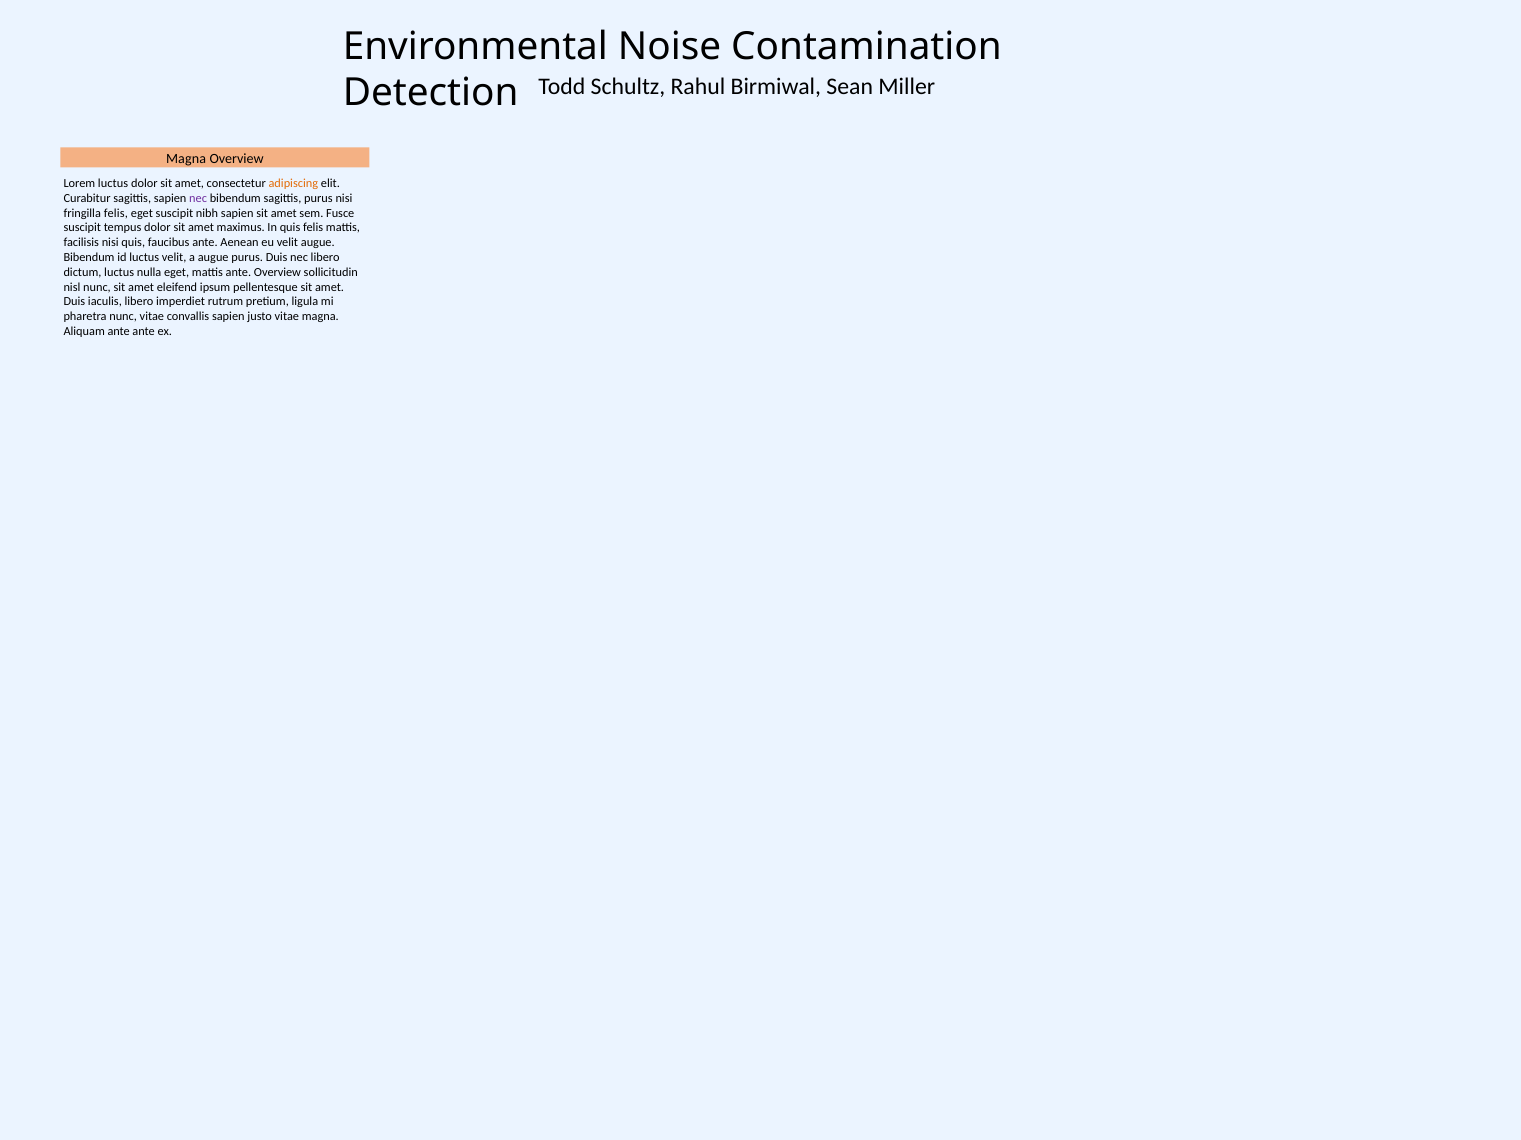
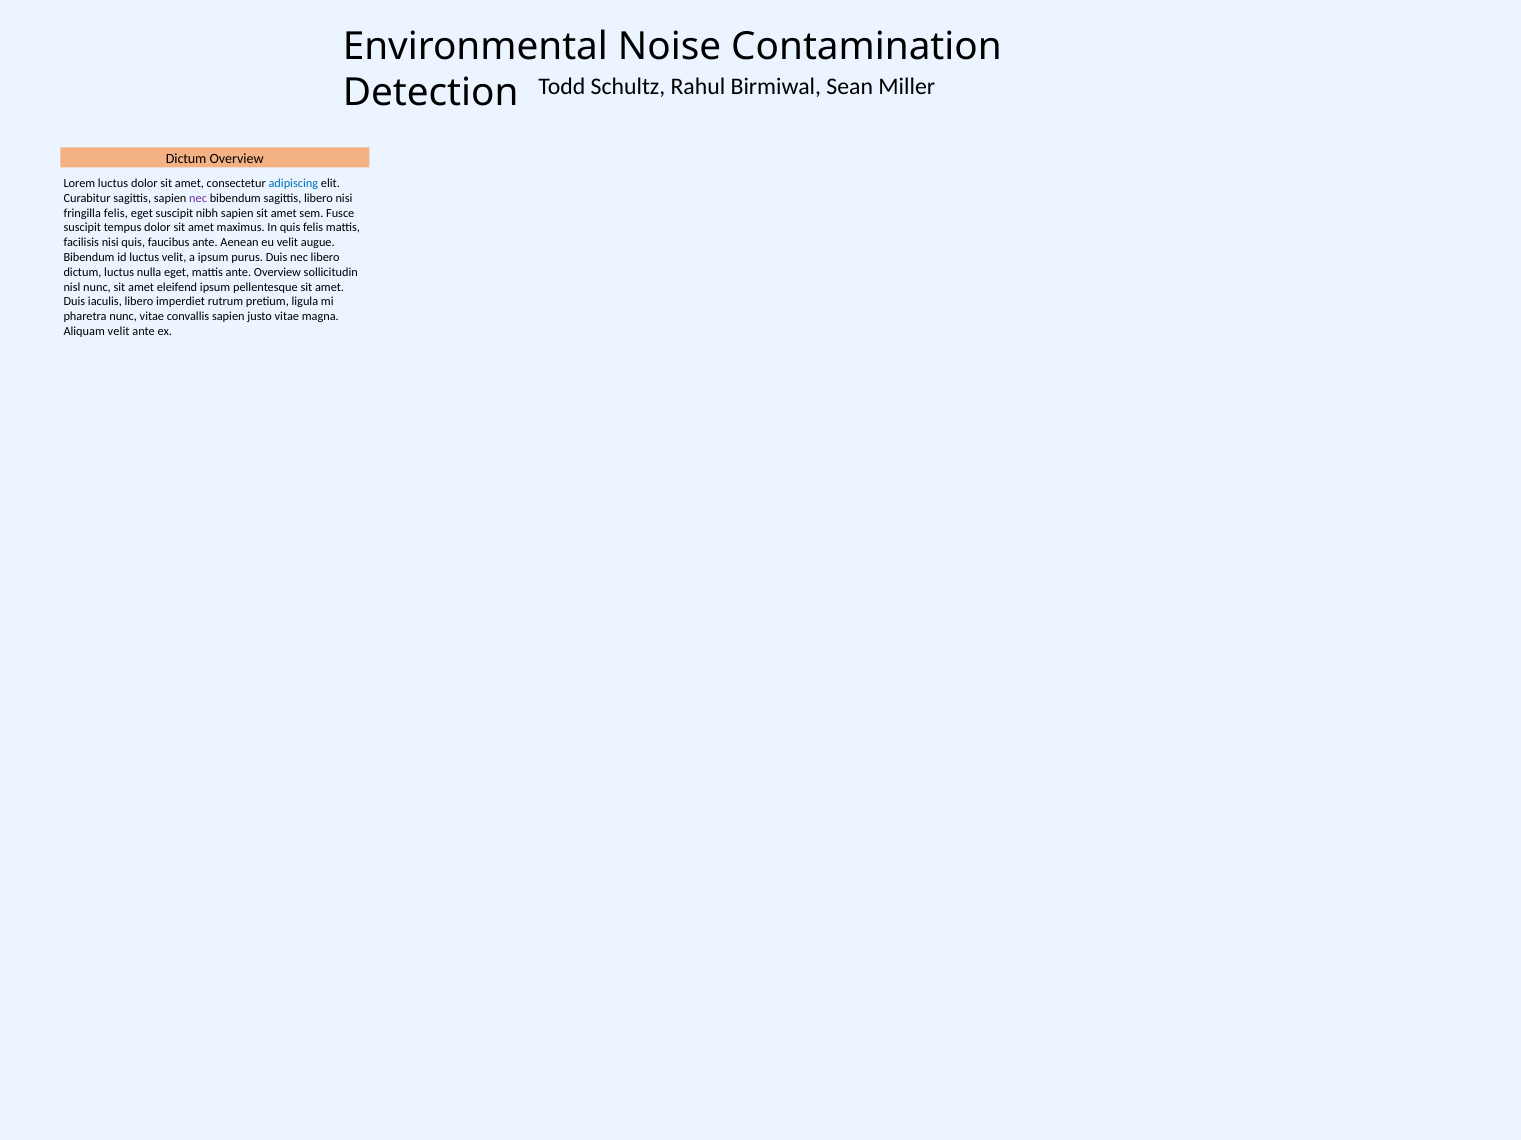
Magna: Magna -> Dictum (186, 159)
adipiscing colour: orange -> blue (293, 184)
sagittis purus: purus -> libero (318, 198)
a augue: augue -> ipsum (213, 258)
Aliquam ante: ante -> velit (119, 332)
